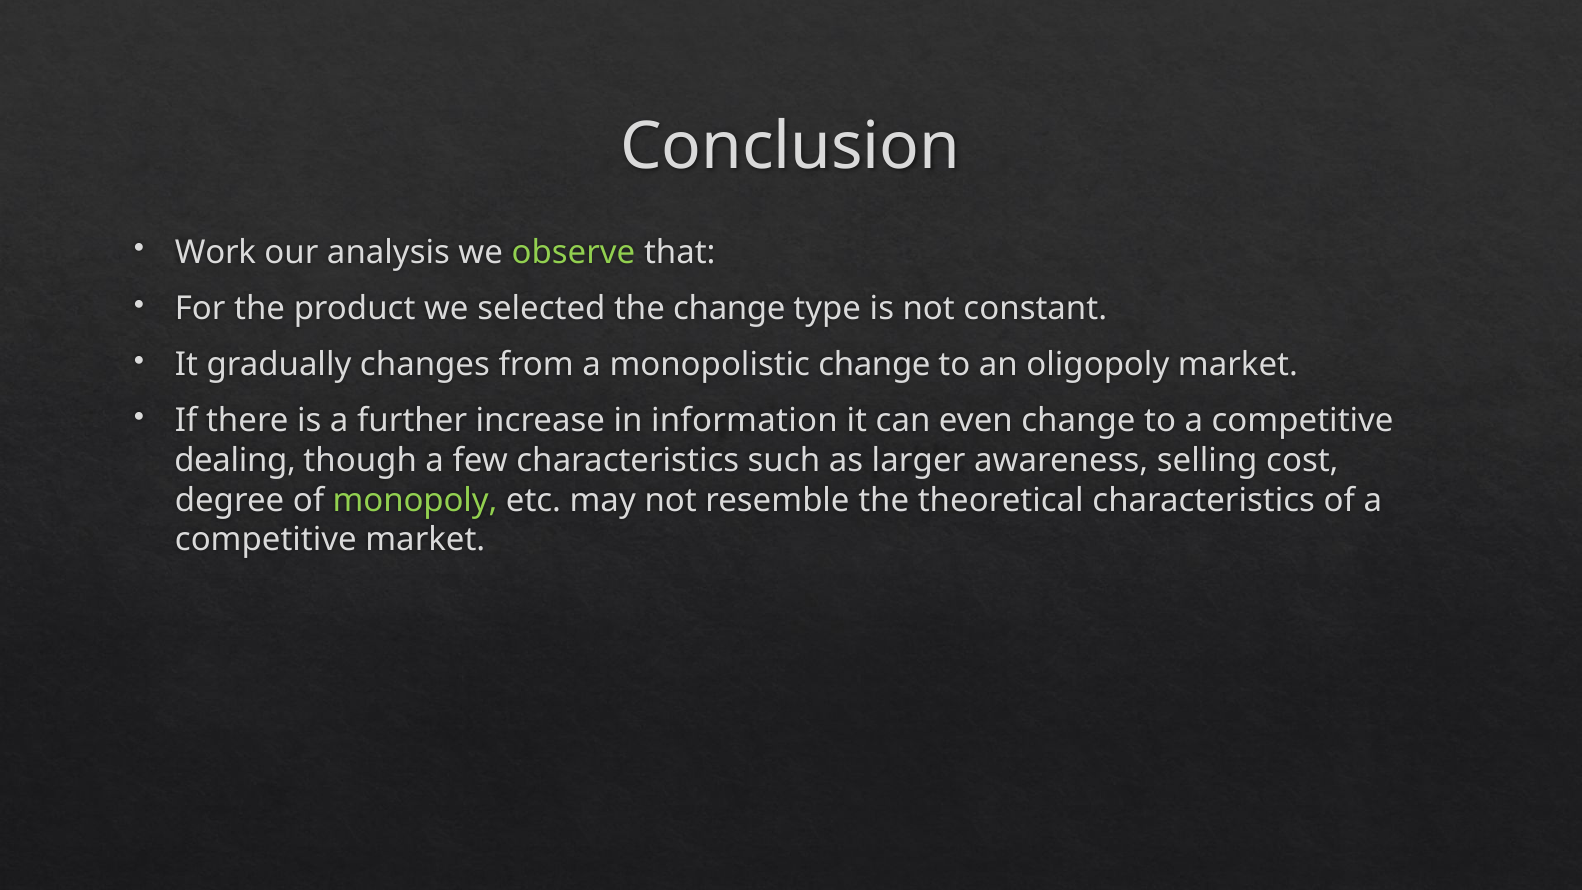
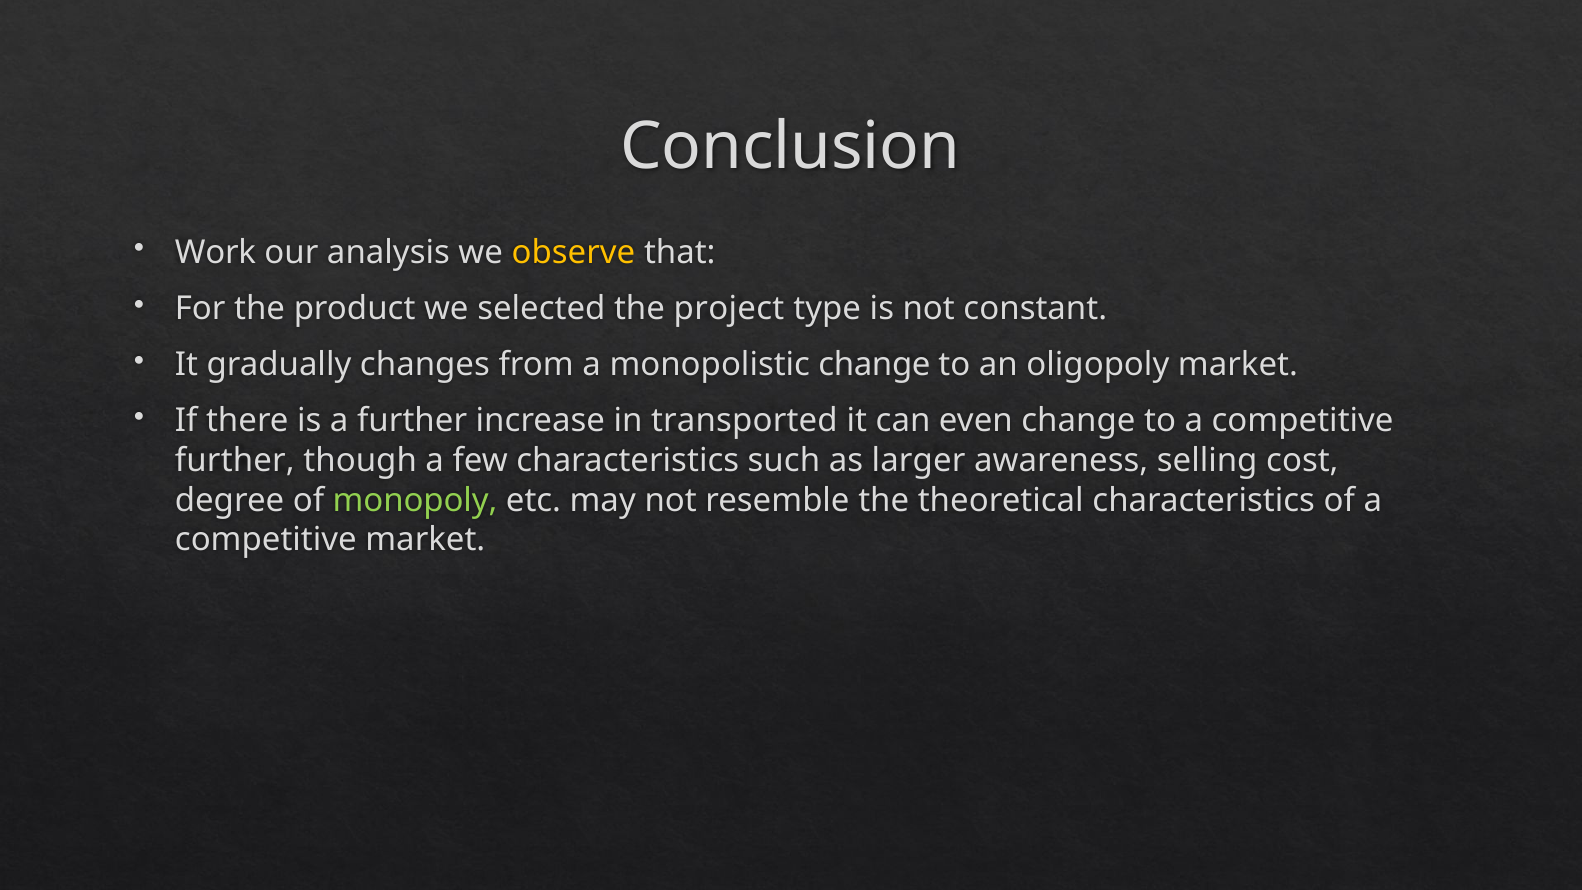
observe colour: light green -> yellow (573, 253)
the change: change -> project (729, 309)
information: information -> transported (744, 421)
dealing: dealing -> further (235, 461)
